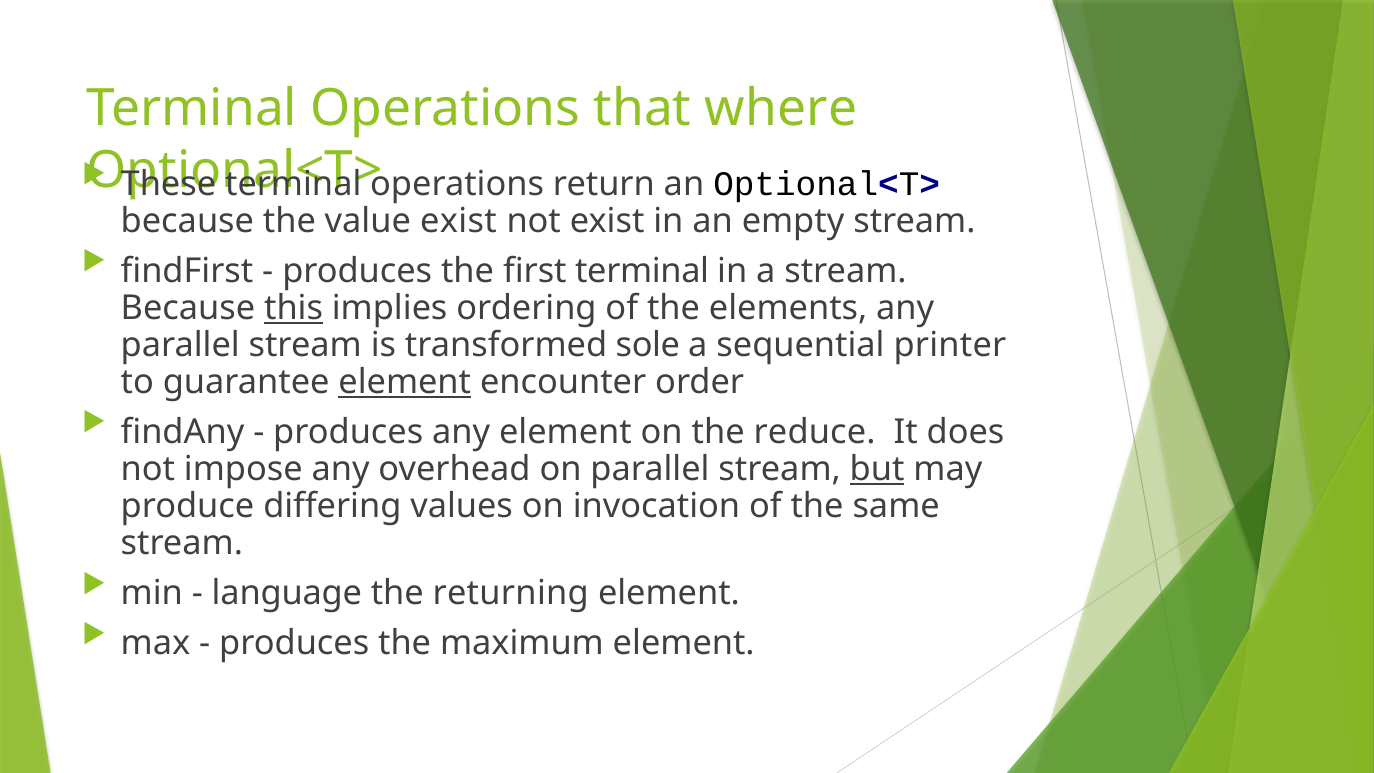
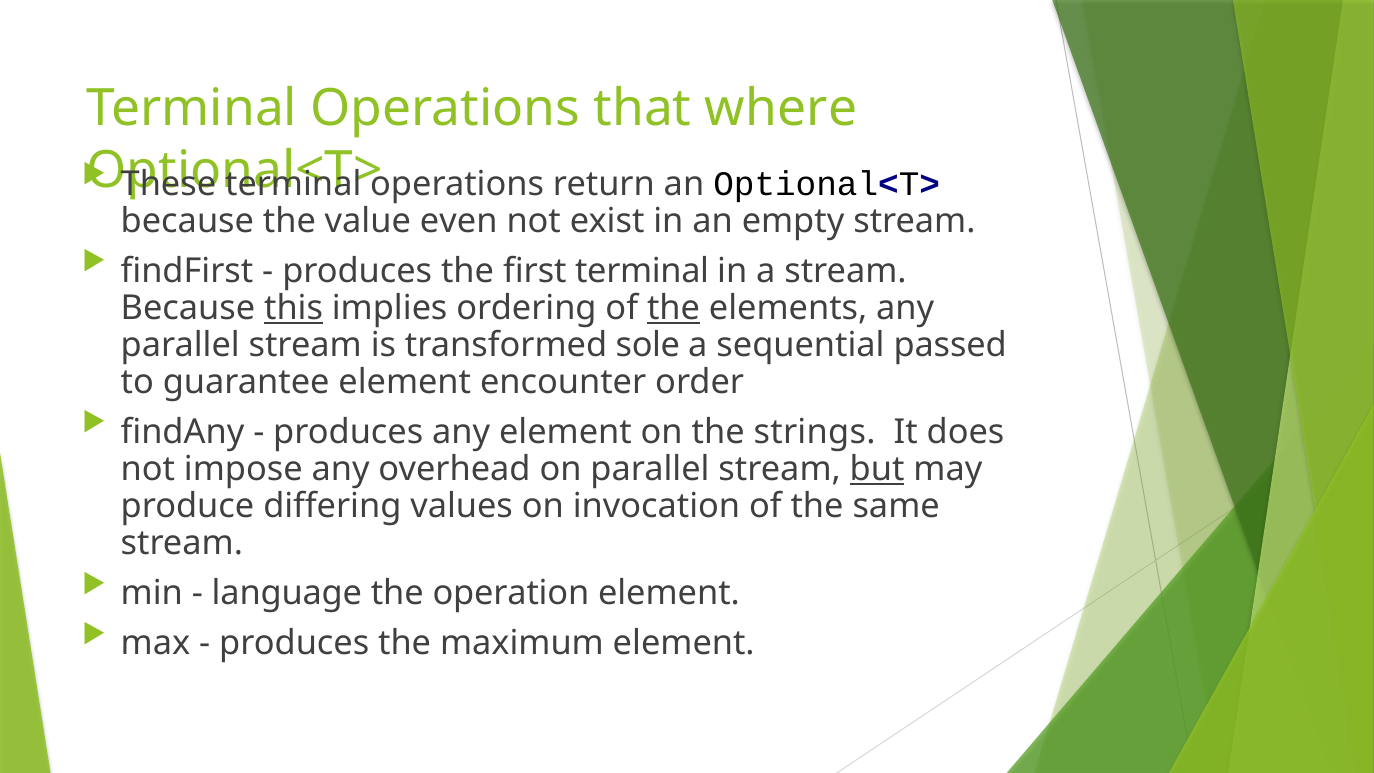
value exist: exist -> even (459, 221)
the underline: none -> present (674, 308)
printer: printer -> passed (950, 345)
element underline: present -> none (405, 382)
reduce: reduce -> strings (815, 432)
returning: returning -> operation (511, 593)
